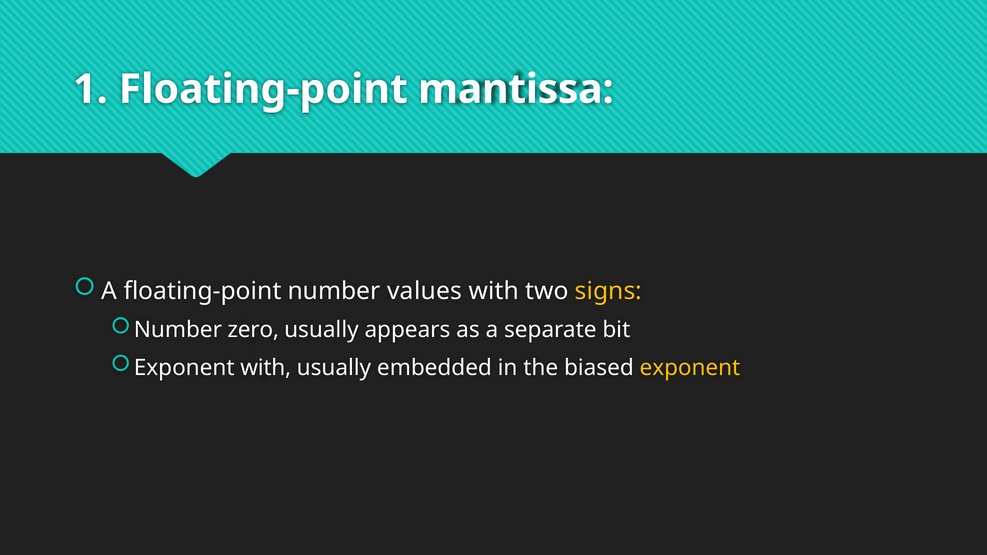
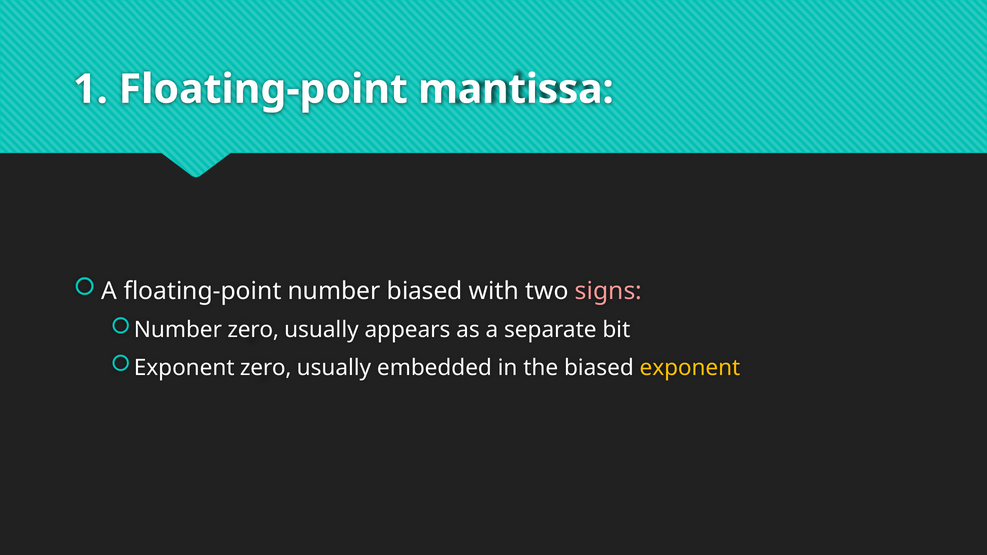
number values: values -> biased (425, 291)
signs colour: yellow -> pink (608, 291)
Exponent with: with -> zero (266, 368)
